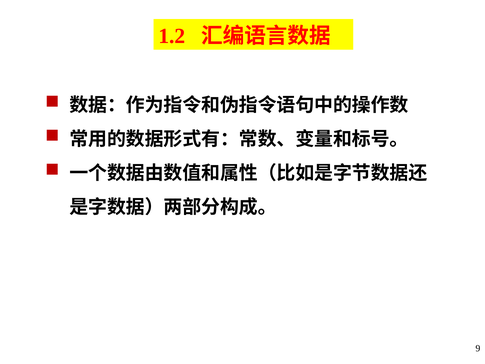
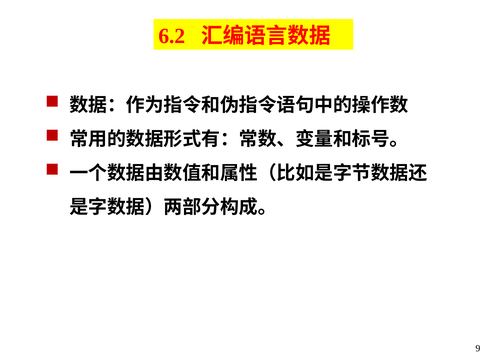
1.2: 1.2 -> 6.2 (172, 36)
